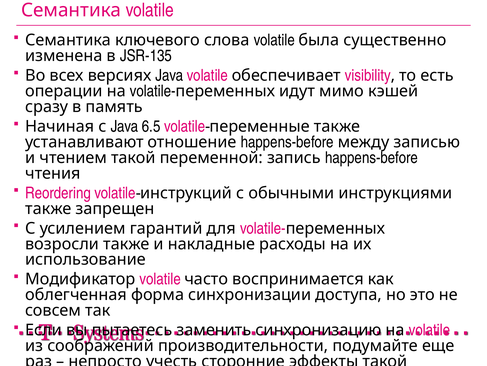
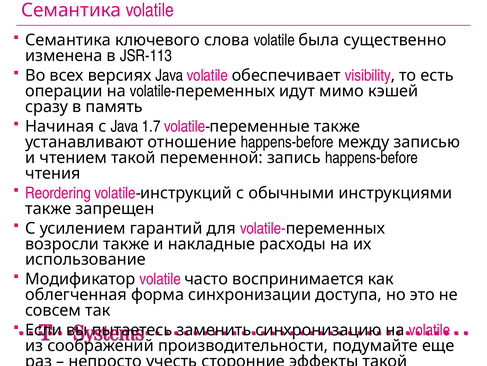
JSR-135: JSR-135 -> JSR-113 (146, 56)
6.5: 6.5 -> 1.7 (151, 126)
